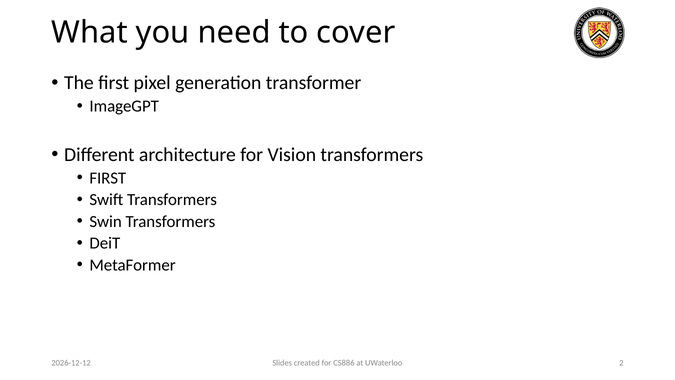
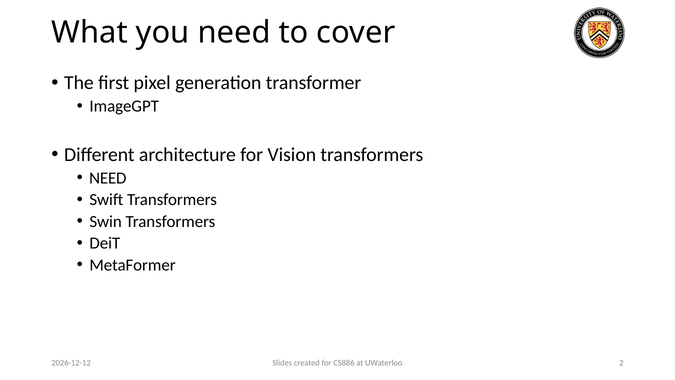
FIRST: FIRST -> NEED (108, 178)
